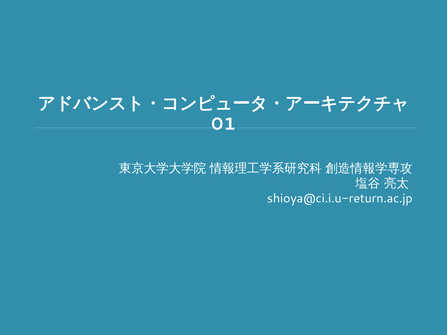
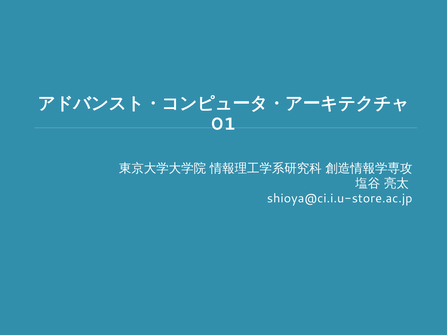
shioya@ci.i.u-return.ac.jp: shioya@ci.i.u-return.ac.jp -> shioya@ci.i.u-store.ac.jp (340, 198)
